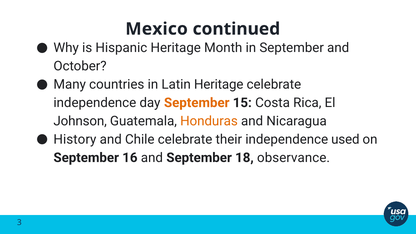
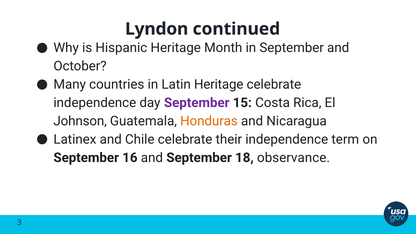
Mexico: Mexico -> Lyndon (157, 29)
September colour: orange -> purple (197, 103)
History: History -> Latinex (75, 139)
used: used -> term (345, 139)
